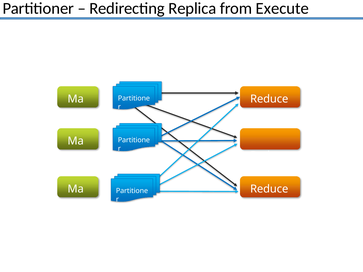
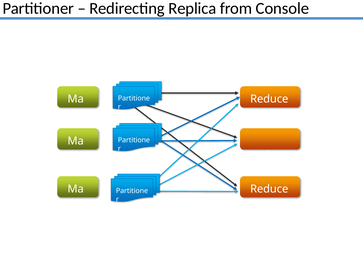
Execute: Execute -> Console (282, 9)
